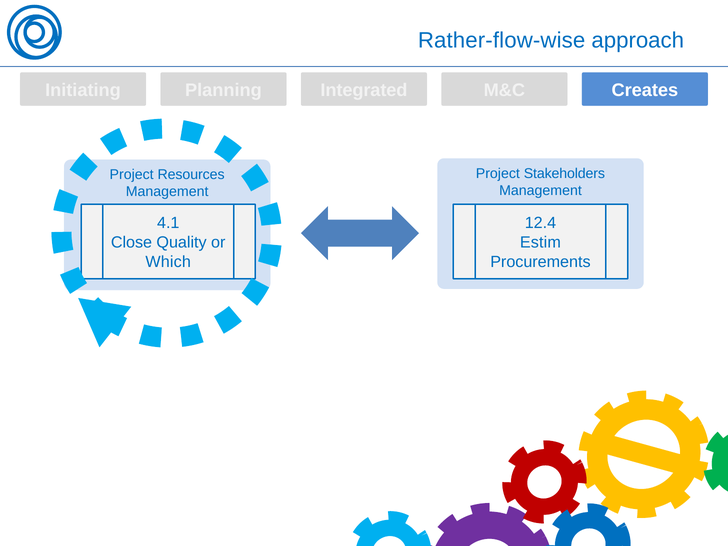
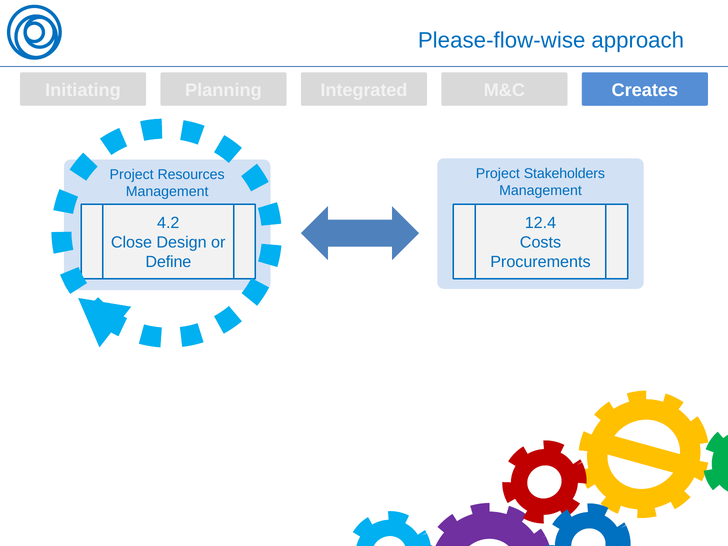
Rather-flow-wise: Rather-flow-wise -> Please-flow-wise (502, 40)
4.1: 4.1 -> 4.2 (168, 223)
Quality: Quality -> Design (182, 243)
Estim: Estim -> Costs (540, 243)
Which: Which -> Define (168, 262)
